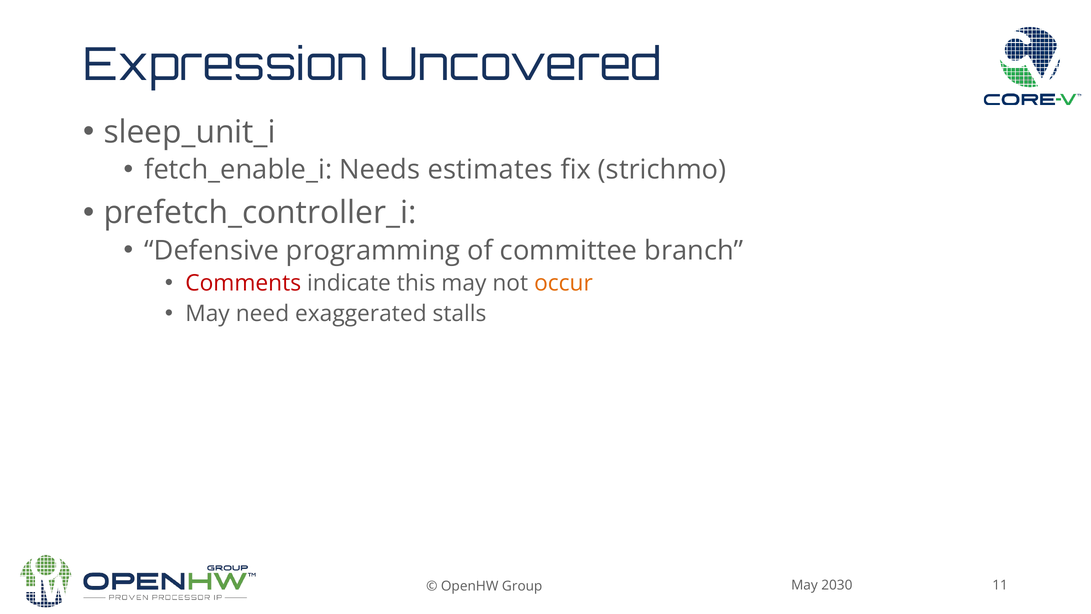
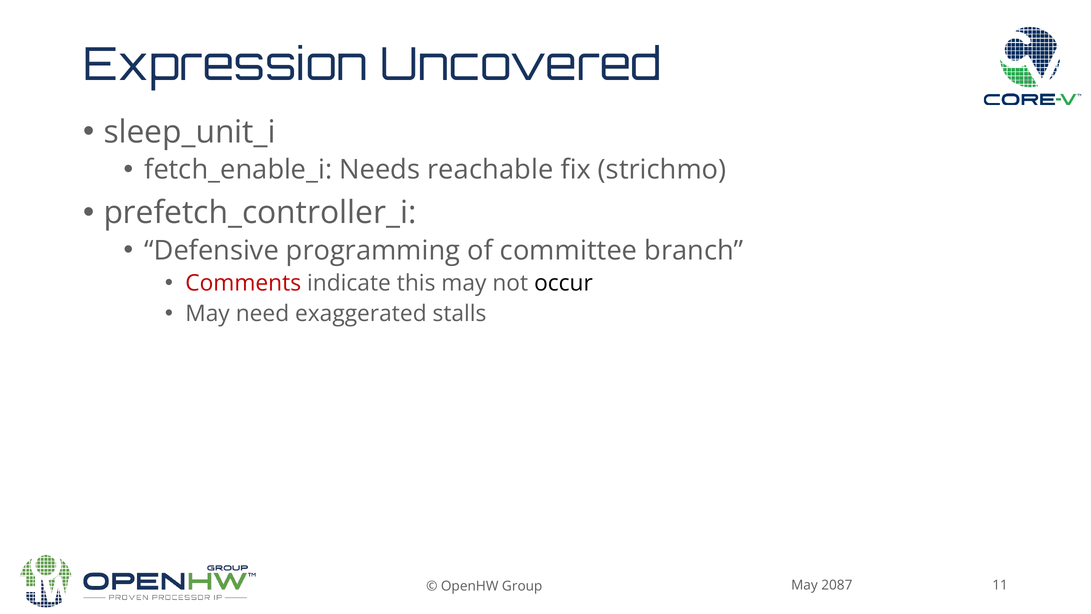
estimates: estimates -> reachable (490, 170)
occur colour: orange -> black (563, 283)
2030: 2030 -> 2087 (837, 585)
